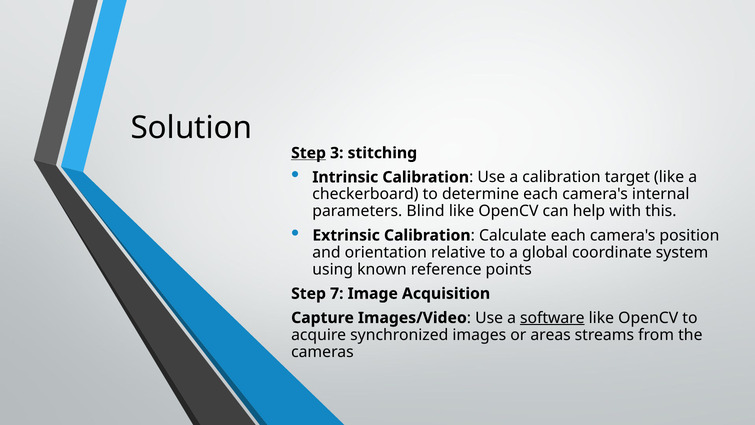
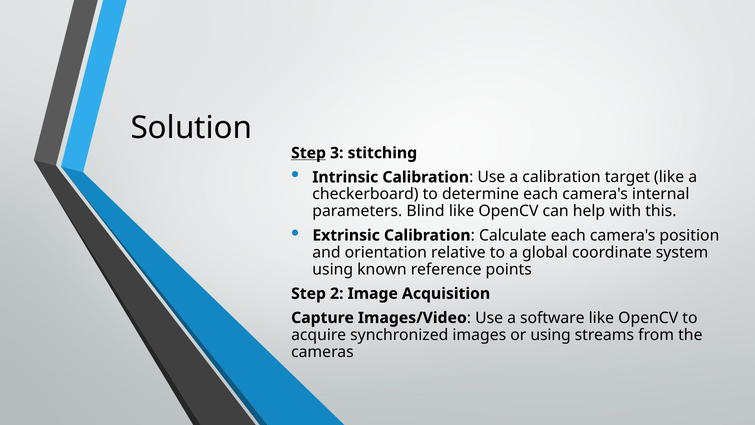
7: 7 -> 2 (337, 293)
software underline: present -> none (552, 318)
or areas: areas -> using (551, 335)
